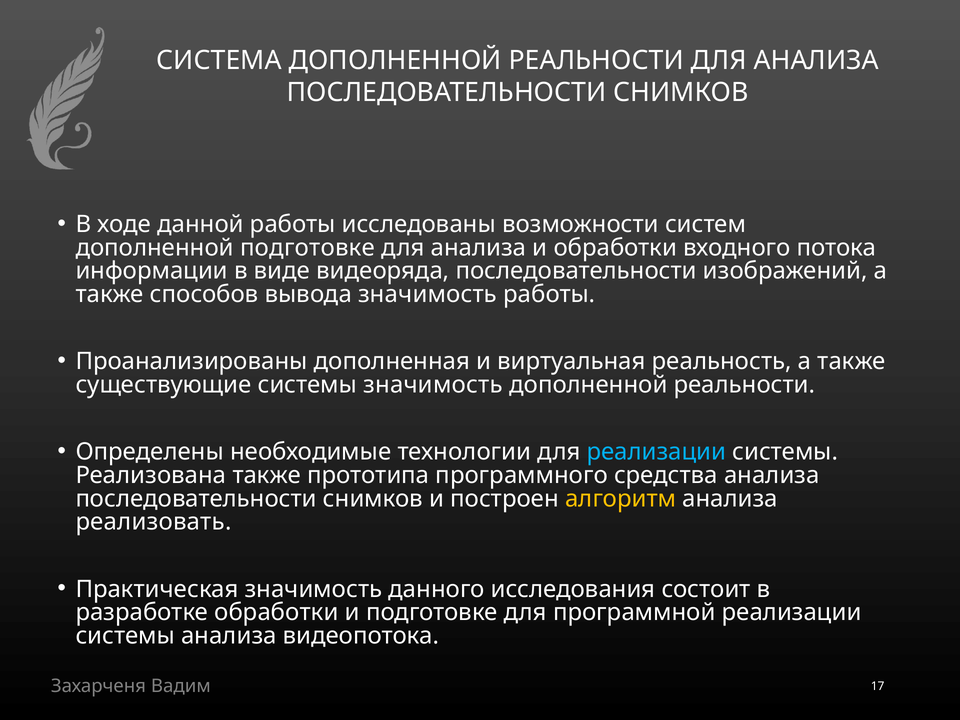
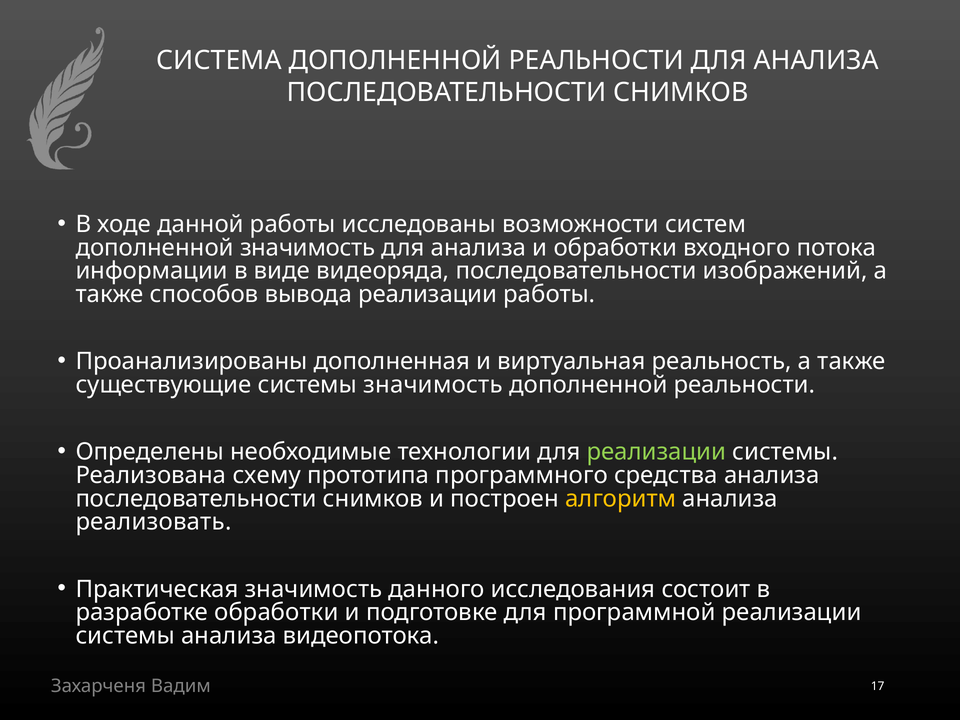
дополненной подготовке: подготовке -> значимость (308, 248)
вывода значимость: значимость -> реализации (428, 294)
реализации colour: light blue -> light green (656, 452)
Реализована также: также -> схему (267, 475)
